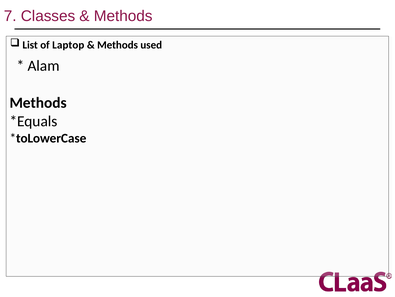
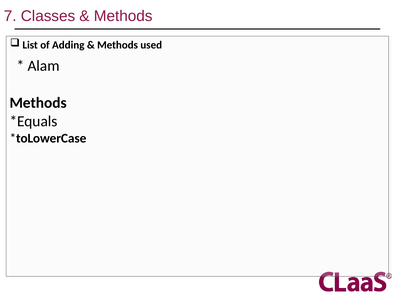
Laptop: Laptop -> Adding (68, 45)
